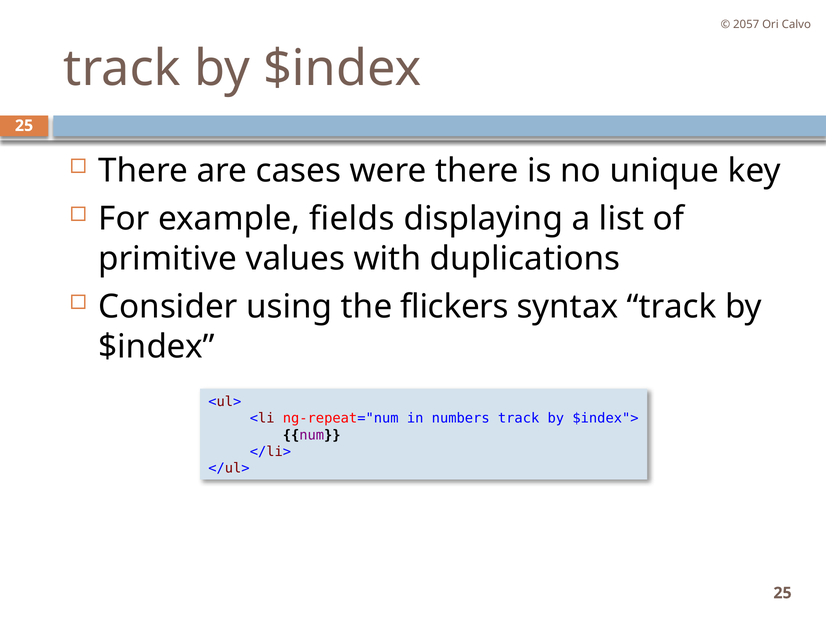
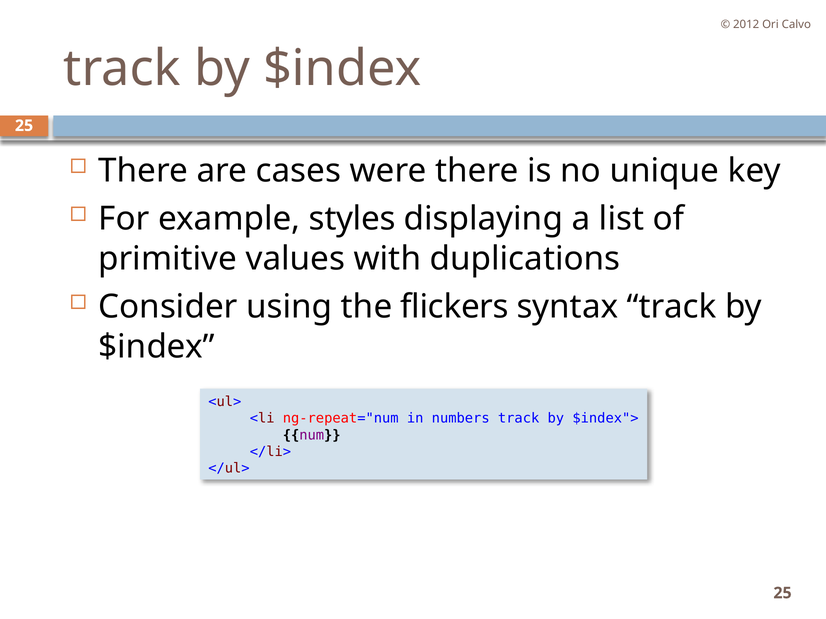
2057: 2057 -> 2012 (746, 25)
fields: fields -> styles (352, 219)
